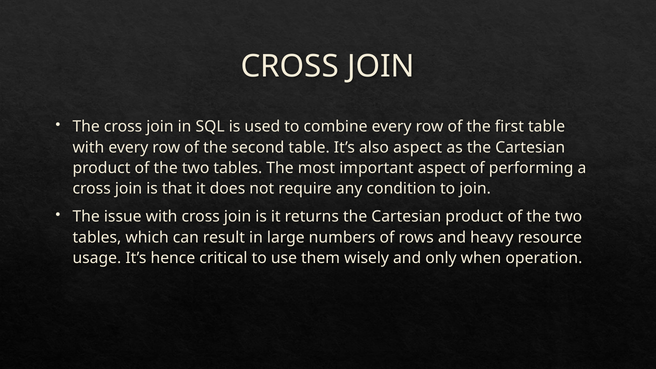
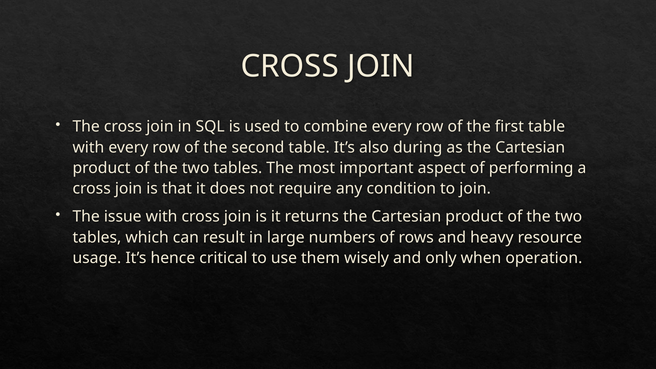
also aspect: aspect -> during (418, 147)
